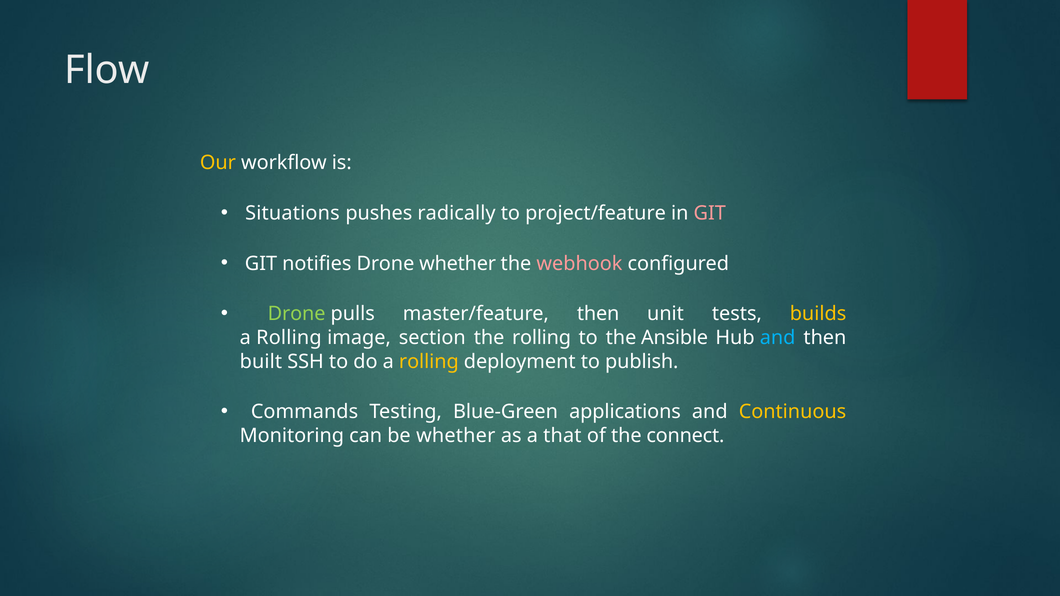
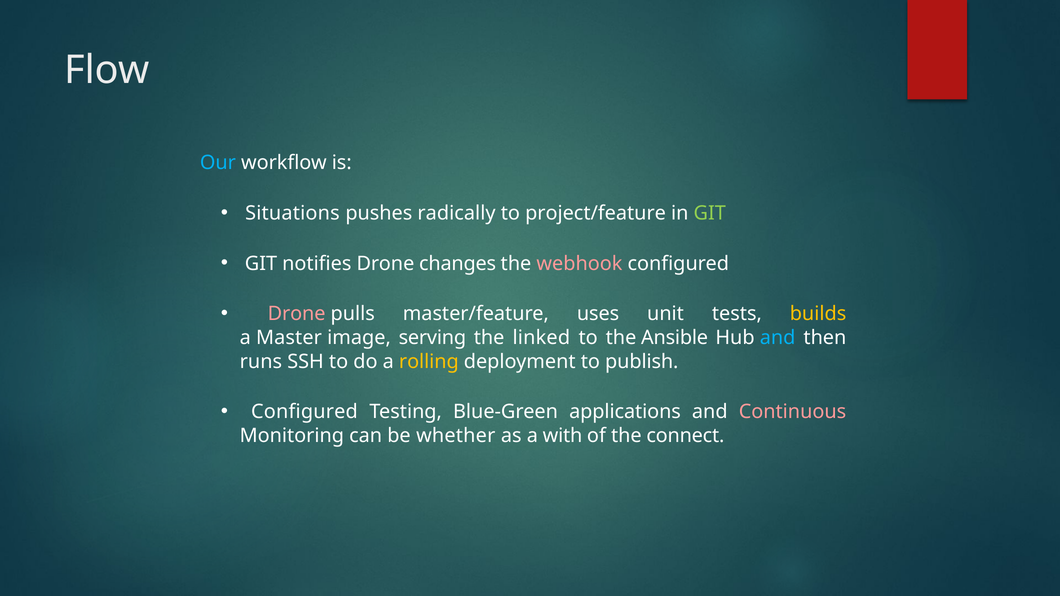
Our colour: yellow -> light blue (218, 163)
GIT colour: pink -> light green (710, 213)
Drone whether: whether -> changes (458, 264)
Drone colour: light green -> pink (297, 314)
master/feature then: then -> uses (598, 314)
Rolling: Rolling -> Master (289, 338)
section: section -> serving (432, 338)
the rolling: rolling -> linked (541, 338)
built: built -> runs (261, 362)
Commands: Commands -> Configured (304, 412)
Continuous colour: yellow -> pink (792, 412)
that: that -> with (563, 436)
